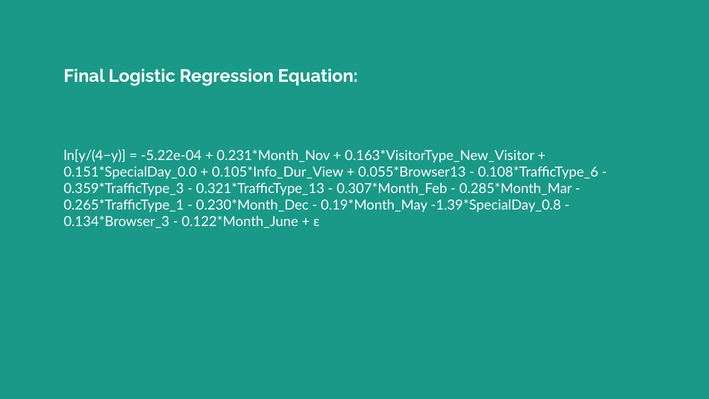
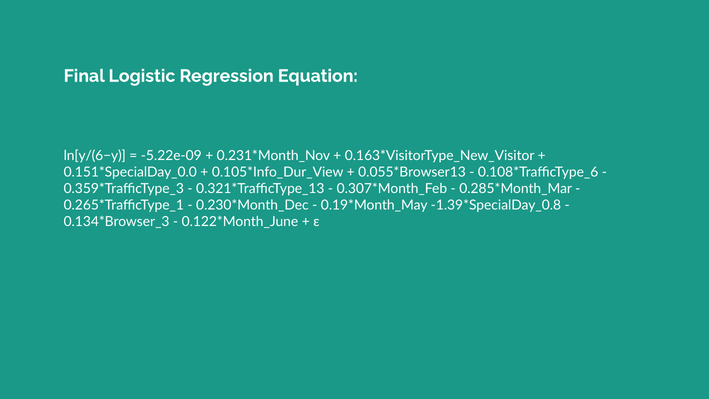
ln[y/(4−y: ln[y/(4−y -> ln[y/(6−y (95, 155)
-5.22e-04: -5.22e-04 -> -5.22e-09 (171, 155)
